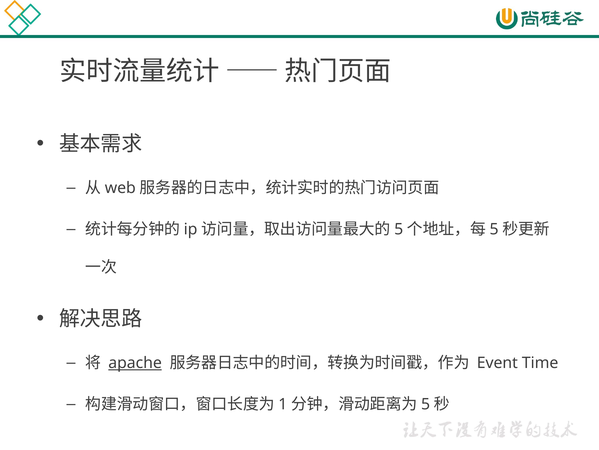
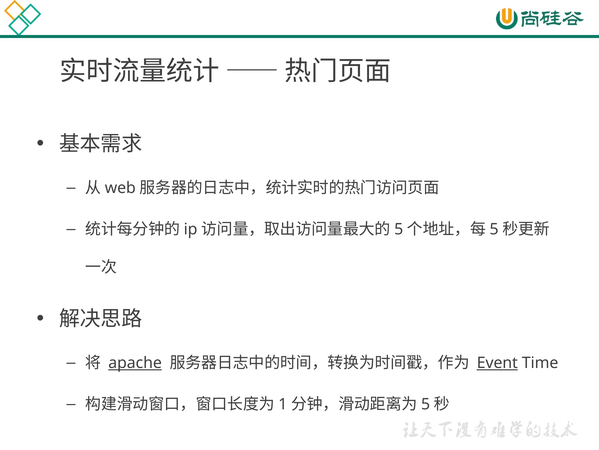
Event underline: none -> present (497, 362)
